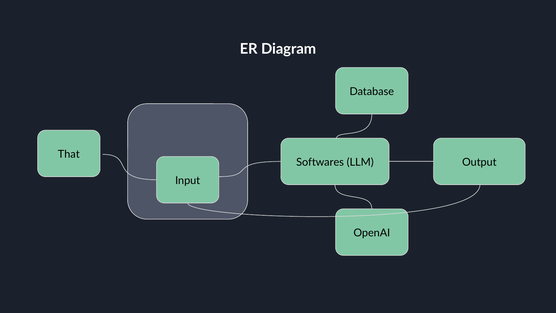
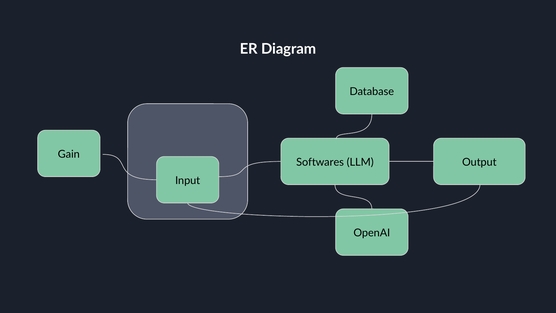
That: That -> Gain (69, 154)
